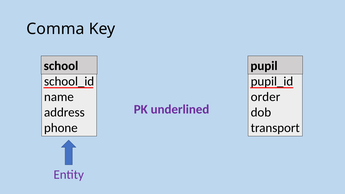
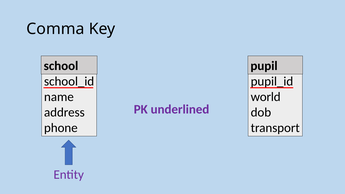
order: order -> world (266, 97)
